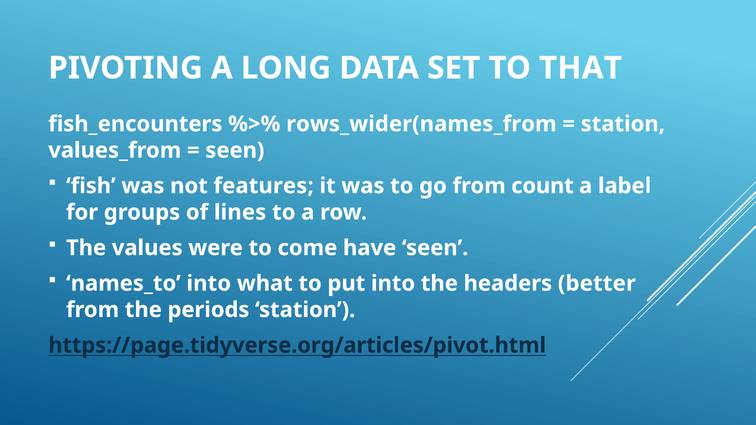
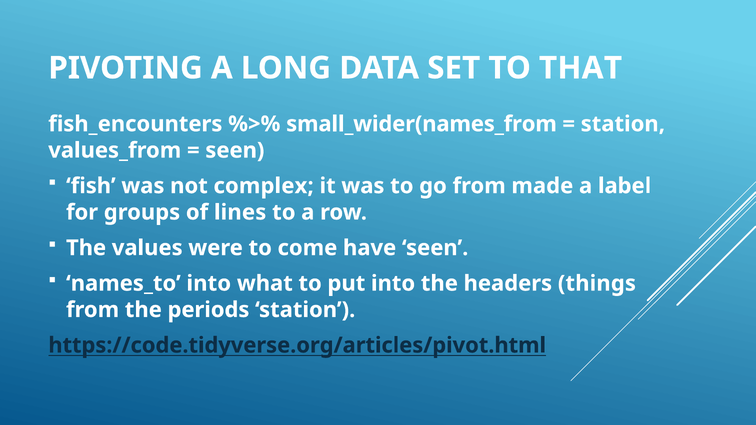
rows_wider(names_from: rows_wider(names_from -> small_wider(names_from (422, 124)
features: features -> complex (264, 186)
count: count -> made (542, 186)
better: better -> things (597, 284)
https://page.tidyverse.org/articles/pivot.html: https://page.tidyverse.org/articles/pivot.html -> https://code.tidyverse.org/articles/pivot.html (297, 346)
